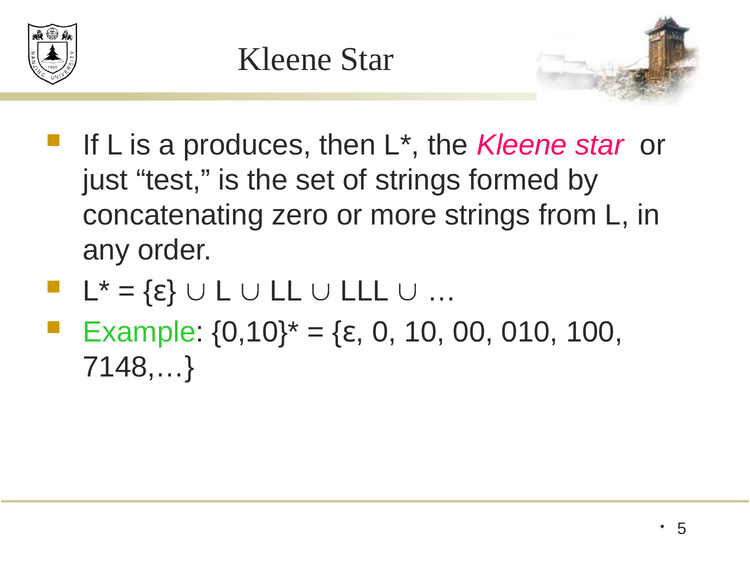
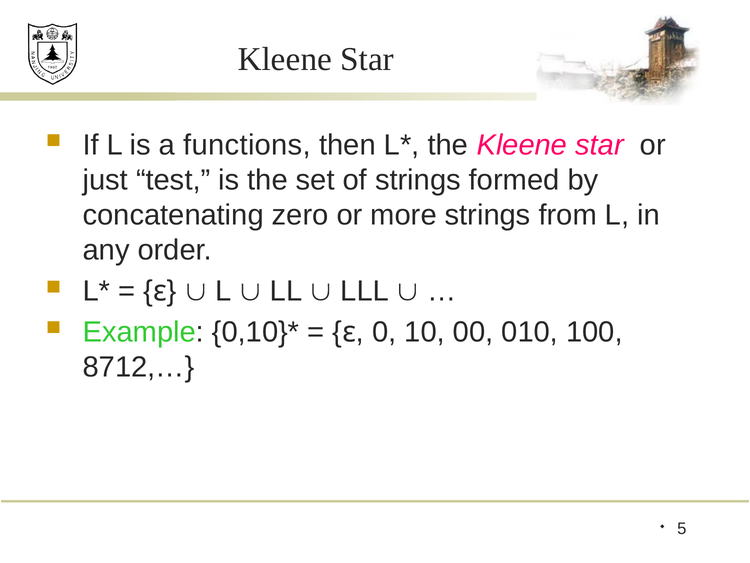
produces: produces -> functions (247, 145)
7148,…: 7148,… -> 8712,… (138, 367)
